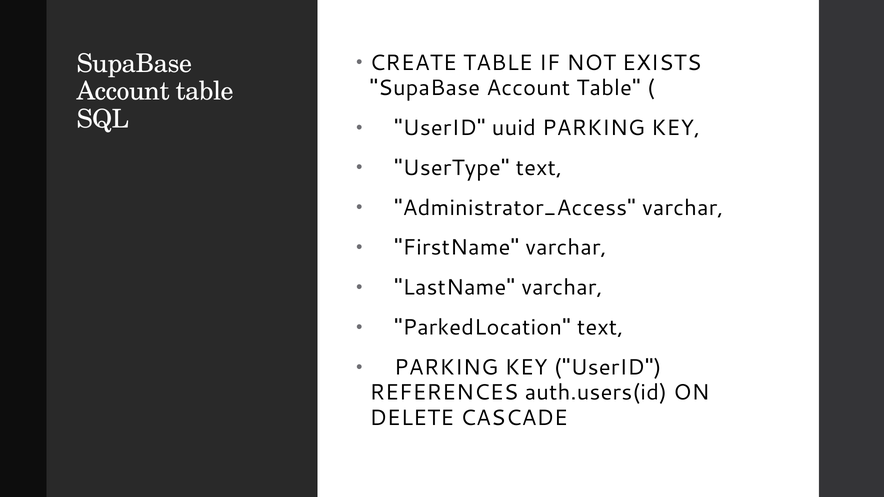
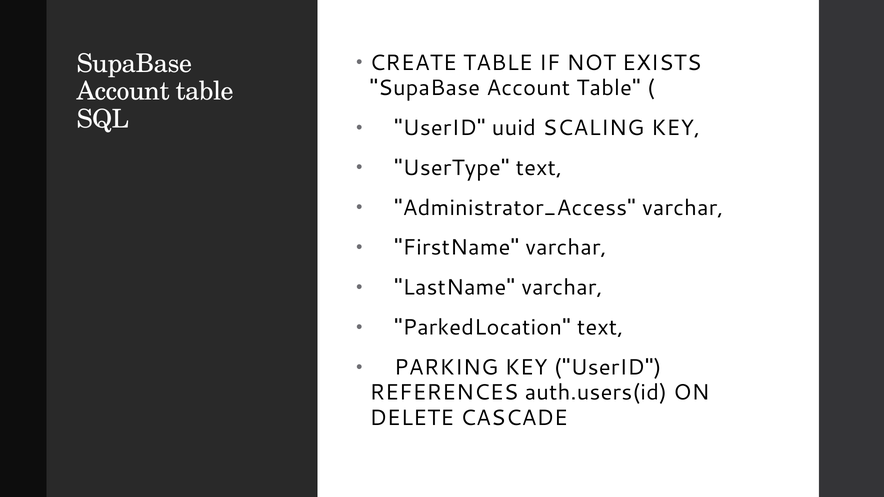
uuid PARKING: PARKING -> SCALING (593, 128)
